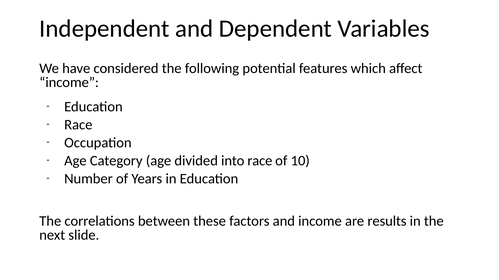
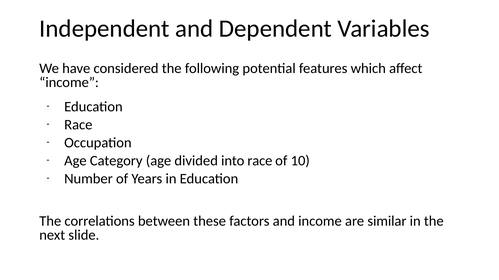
results: results -> similar (387, 222)
